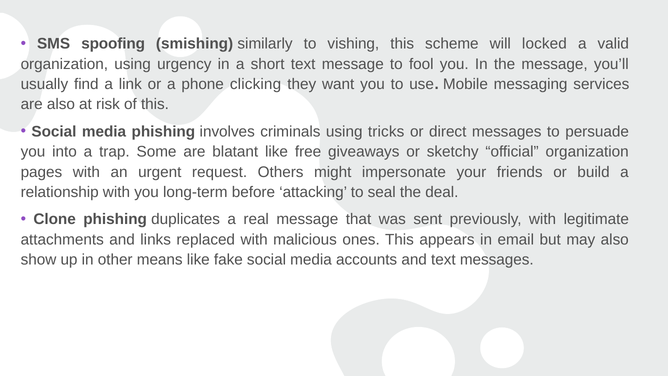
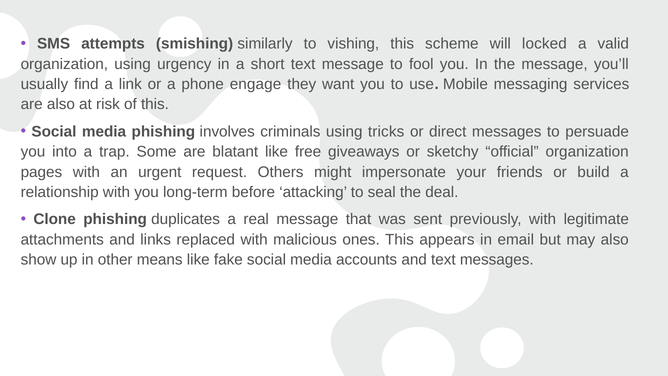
spoofing: spoofing -> attempts (113, 44)
clicking: clicking -> engage (256, 84)
